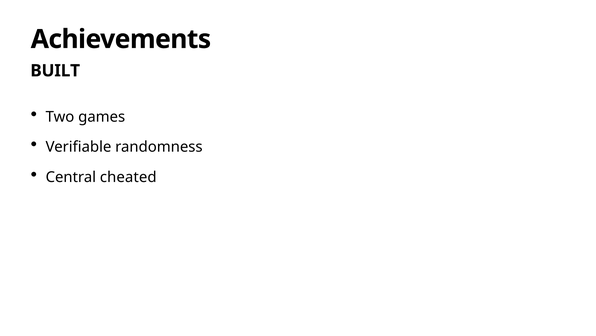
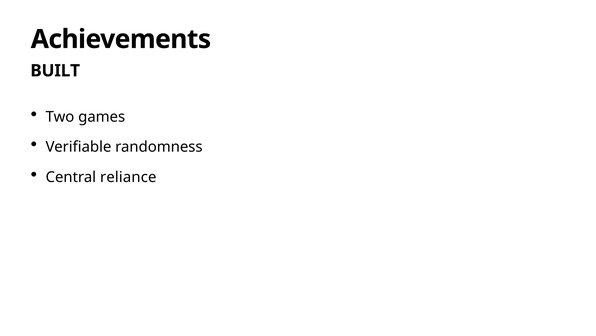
cheated: cheated -> reliance (128, 177)
